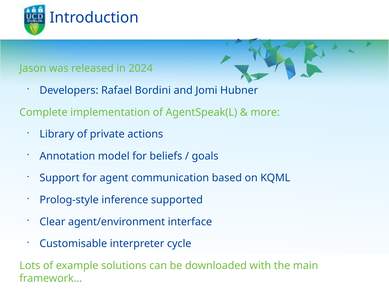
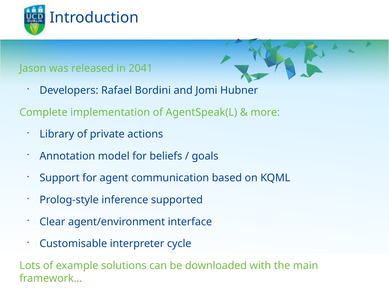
2024: 2024 -> 2041 (141, 68)
